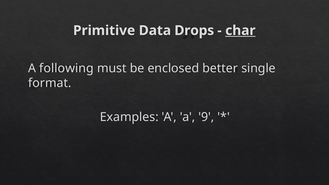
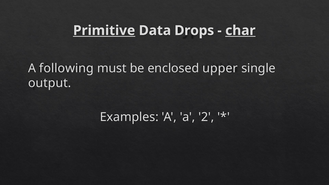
Primitive underline: none -> present (104, 30)
better: better -> upper (220, 68)
format: format -> output (50, 83)
9: 9 -> 2 (206, 117)
